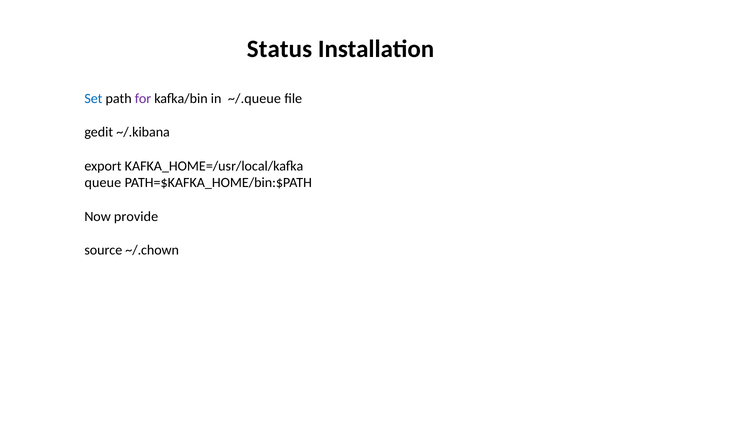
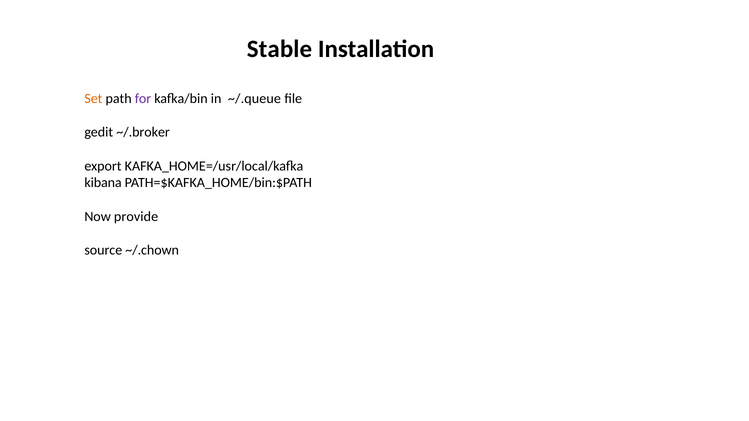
Status: Status -> Stable (280, 49)
Set colour: blue -> orange (93, 99)
~/.kibana: ~/.kibana -> ~/.broker (143, 132)
queue: queue -> kibana (103, 183)
